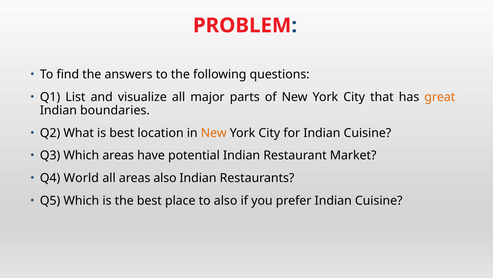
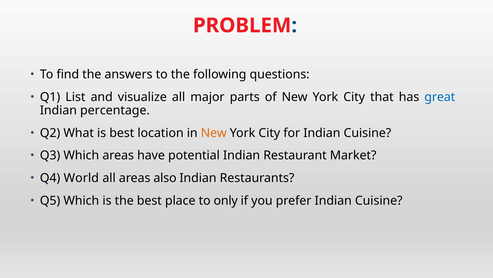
great colour: orange -> blue (440, 97)
boundaries: boundaries -> percentage (115, 110)
to also: also -> only (226, 200)
